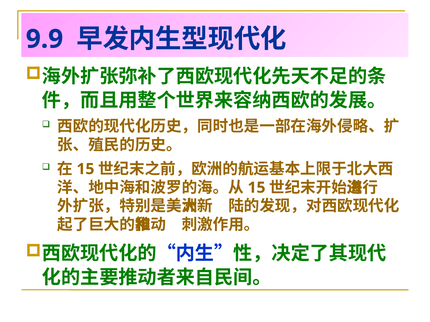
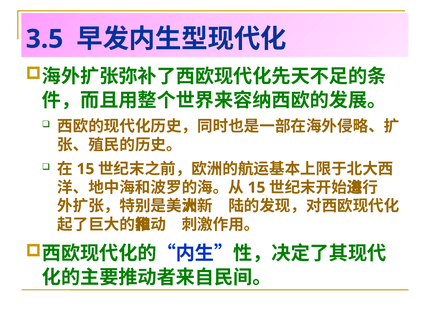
9.9: 9.9 -> 3.5 (44, 39)
